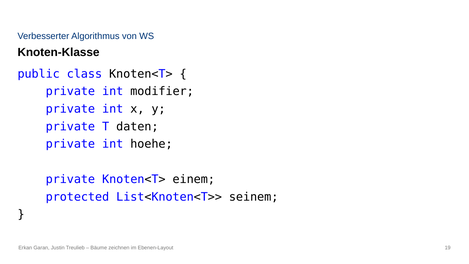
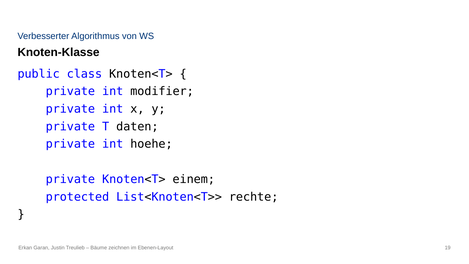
seinem: seinem -> rechte (254, 197)
